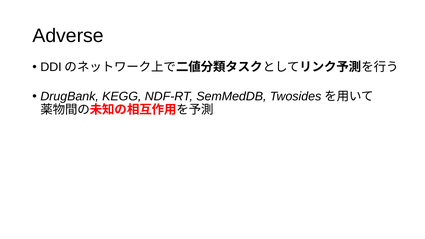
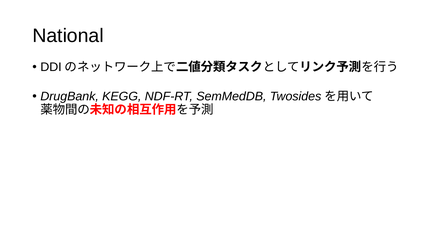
Adverse: Adverse -> National (68, 36)
